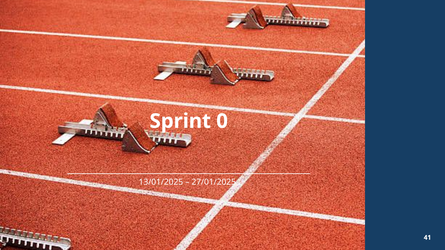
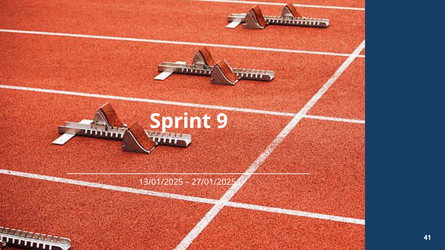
0: 0 -> 9 (222, 121)
